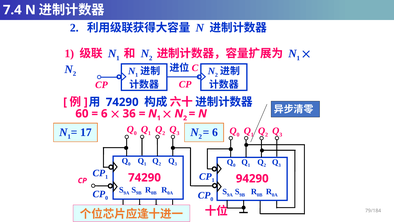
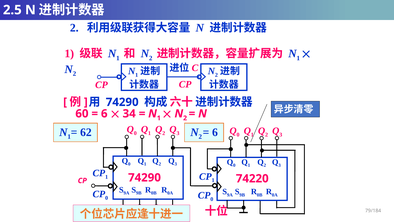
7.4: 7.4 -> 2.5 (12, 10)
36: 36 -> 34 (129, 113)
17: 17 -> 62 (86, 132)
94290: 94290 -> 74220 (252, 178)
